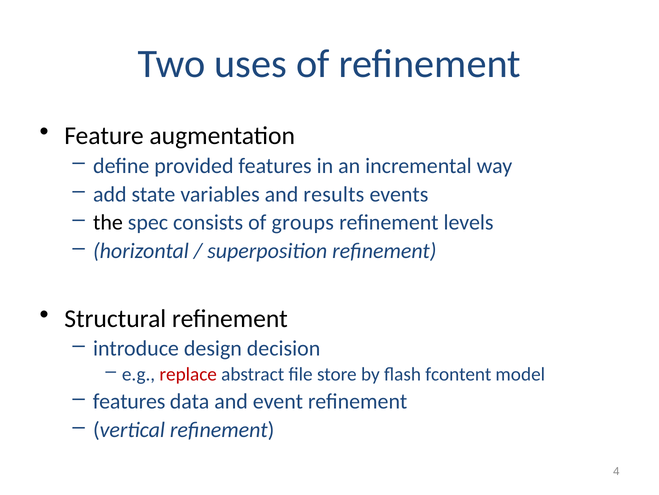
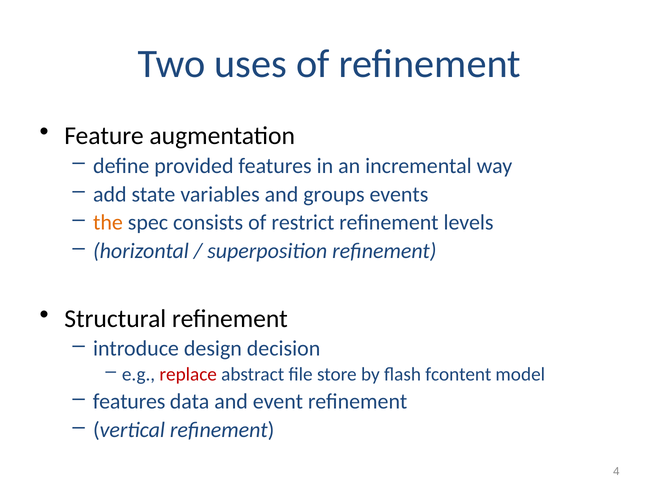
results: results -> groups (334, 194)
the colour: black -> orange (108, 222)
groups: groups -> restrict (303, 222)
